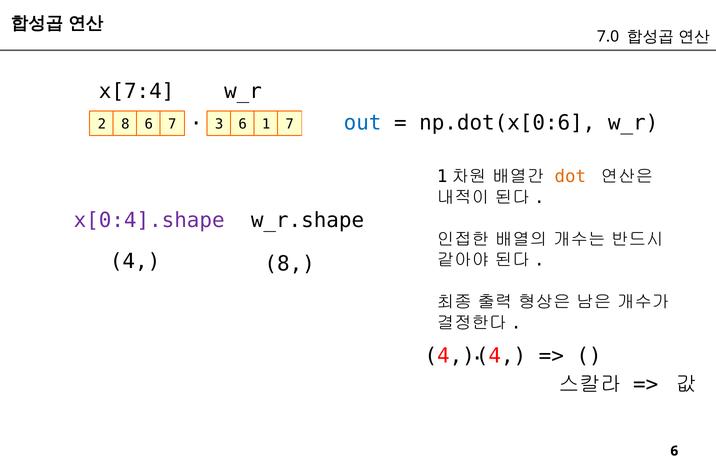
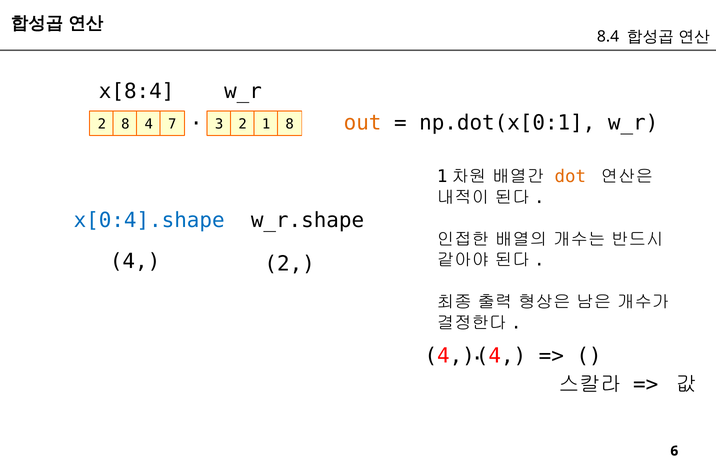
7.0: 7.0 -> 8.4 (608, 37)
x[7:4: x[7:4 -> x[8:4 (137, 92)
out colour: blue -> orange (363, 123)
np.dot(x[0:6: np.dot(x[0:6 -> np.dot(x[0:1 (507, 123)
8 6: 6 -> 4 (149, 124)
3 6: 6 -> 2 (243, 124)
1 7: 7 -> 8 (290, 124)
x[0:4].shape colour: purple -> blue (149, 221)
8: 8 -> 2 (290, 264)
